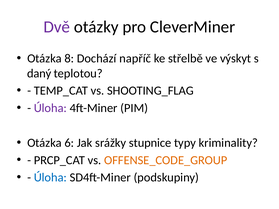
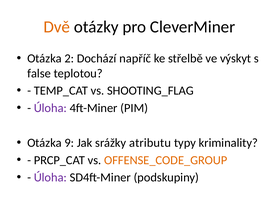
Dvě colour: purple -> orange (57, 27)
8: 8 -> 2 (69, 59)
daný: daný -> false (39, 73)
6: 6 -> 9 (69, 143)
stupnice: stupnice -> atributu (150, 143)
Úloha colour: blue -> purple (50, 178)
